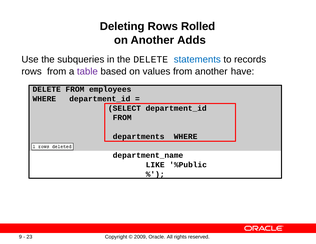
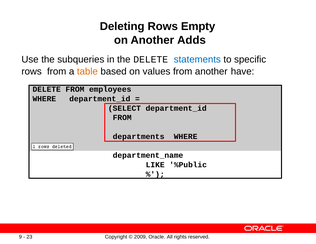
Rolled: Rolled -> Empty (198, 27)
records: records -> specific (250, 59)
table colour: purple -> orange (87, 72)
